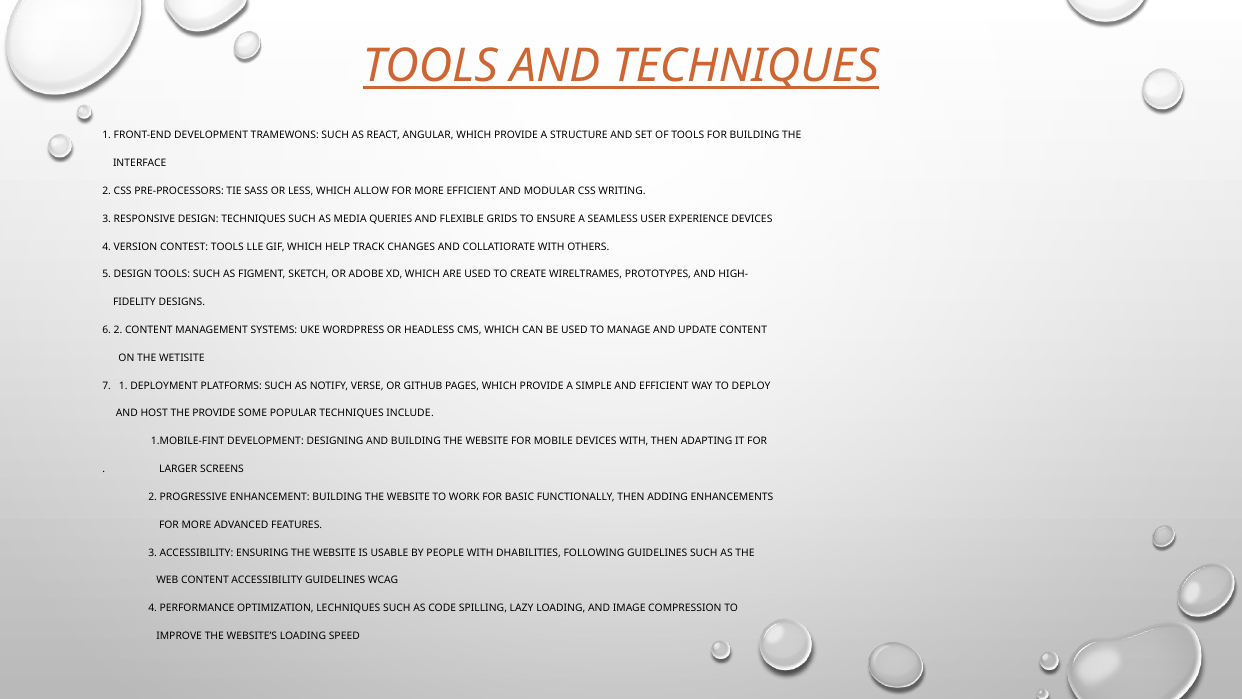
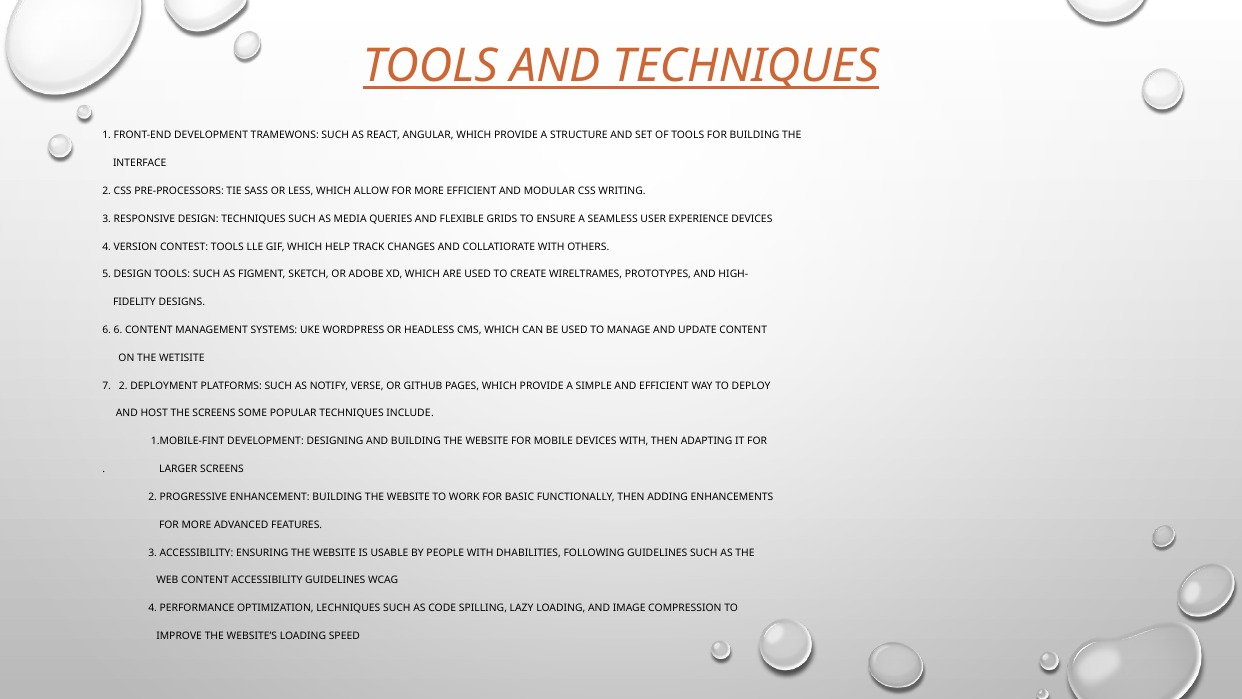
6 2: 2 -> 6 (118, 330)
7 1: 1 -> 2 (123, 386)
THE PROVIDE: PROVIDE -> SCREENS (214, 413)
